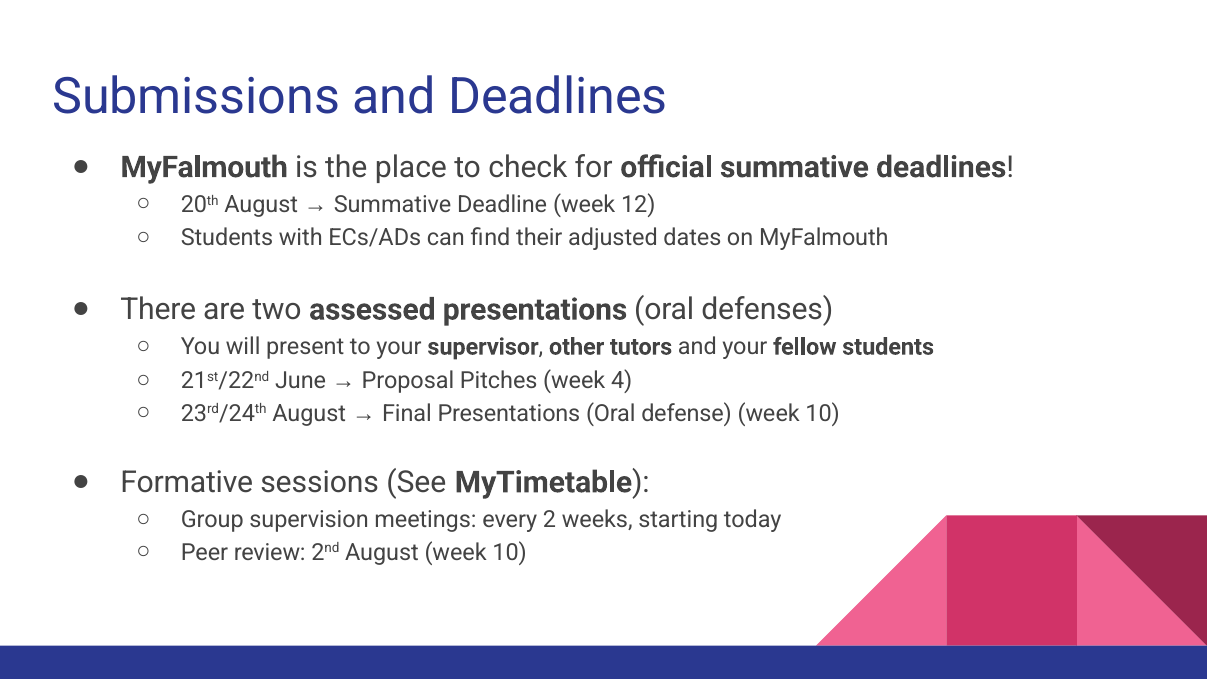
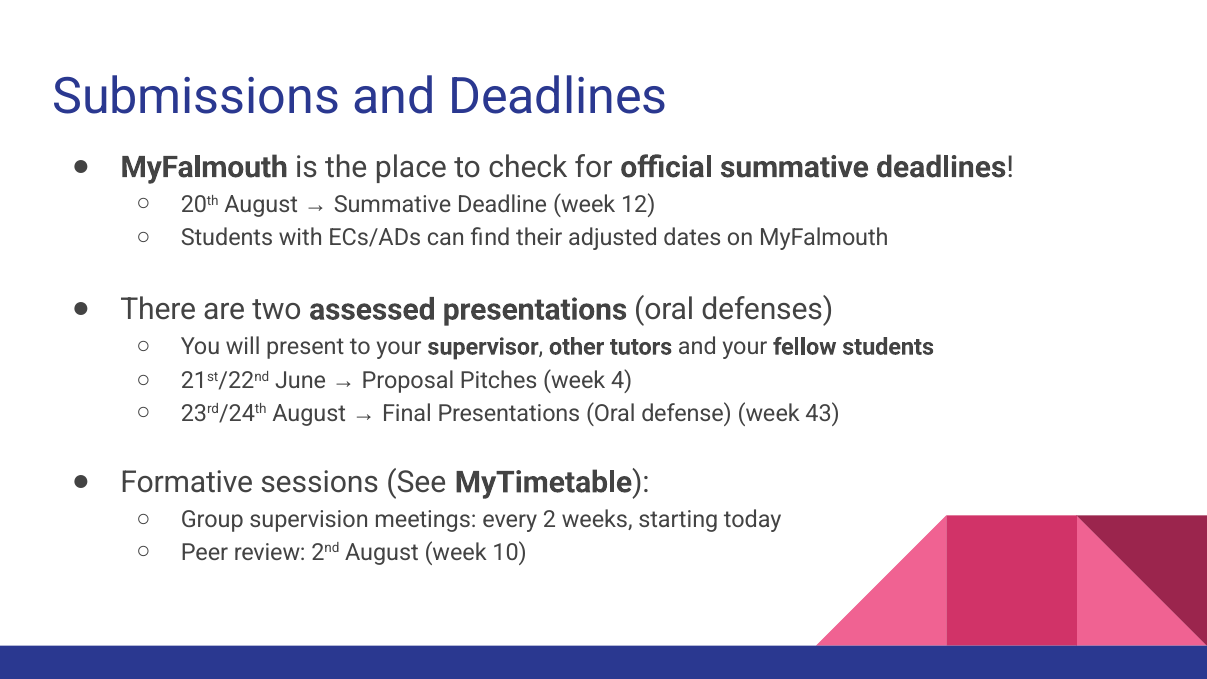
defense week 10: 10 -> 43 (823, 413)
